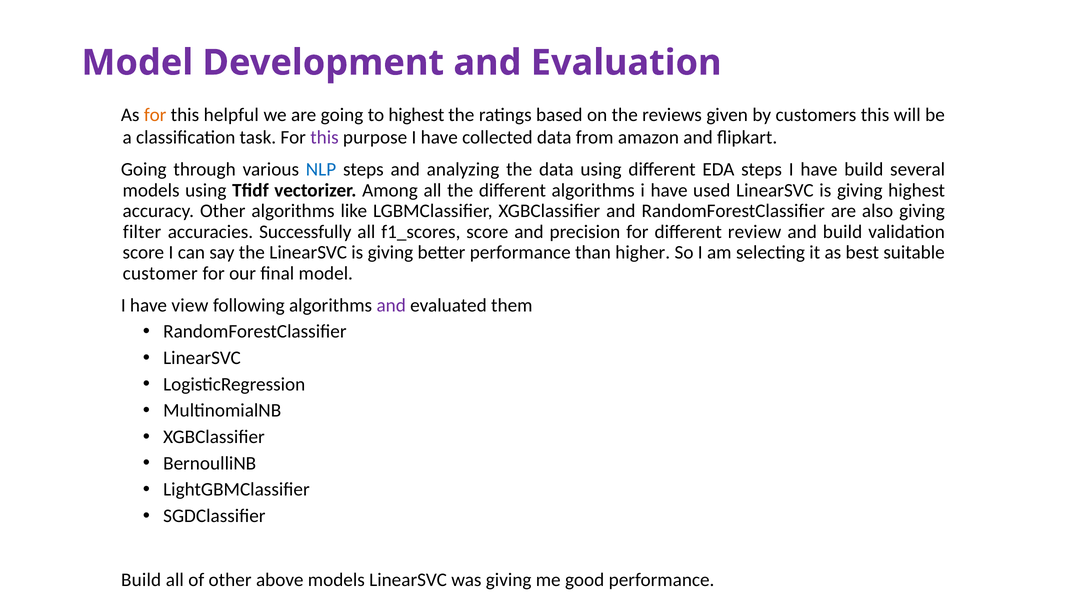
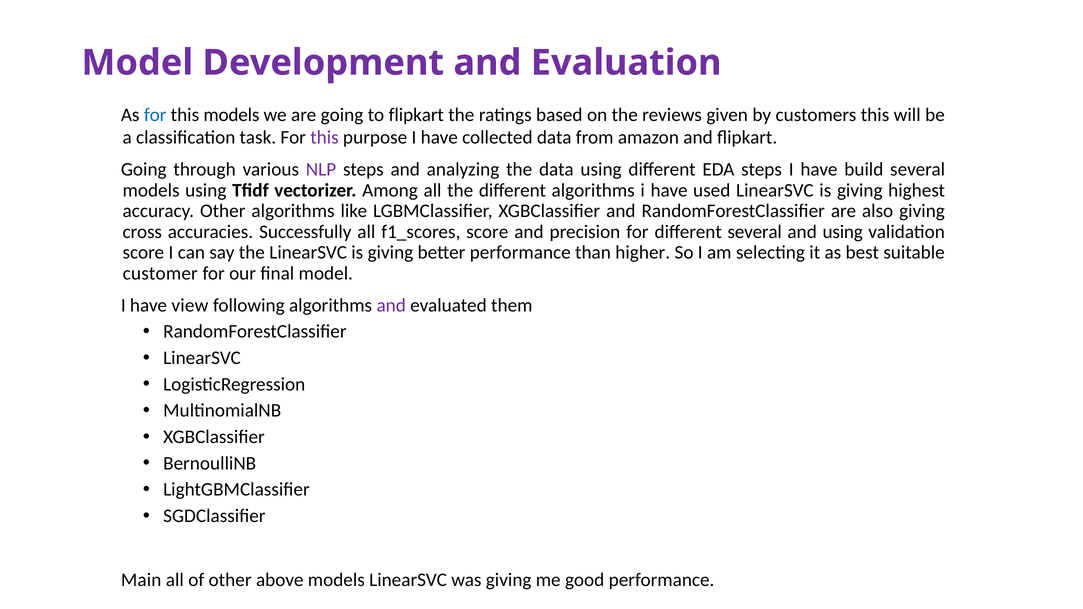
for colour: orange -> blue (155, 115)
this helpful: helpful -> models (231, 115)
to highest: highest -> flipkart (416, 115)
NLP colour: blue -> purple (321, 170)
filter: filter -> cross (142, 232)
different review: review -> several (755, 232)
and build: build -> using (843, 232)
Build: Build -> Main (141, 580)
